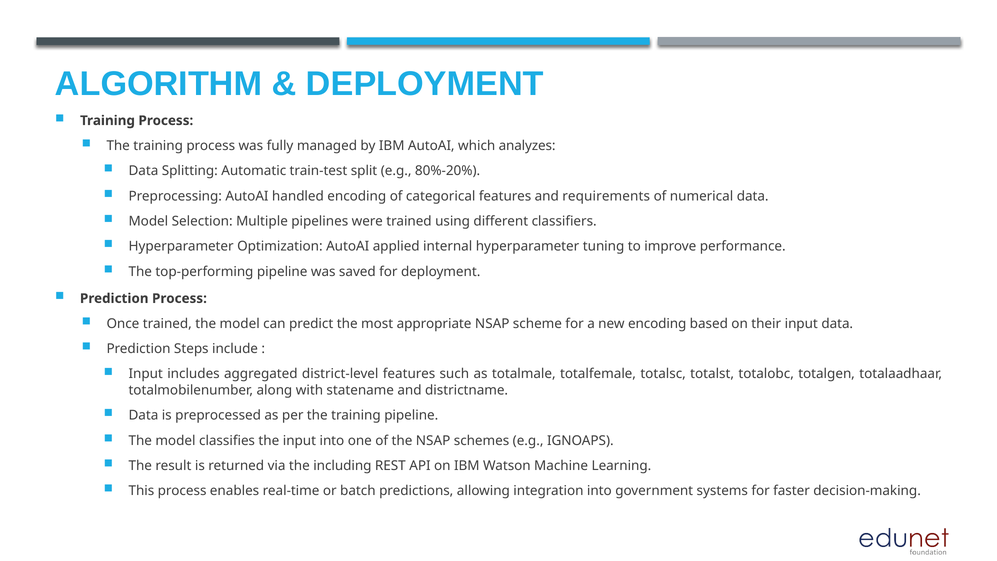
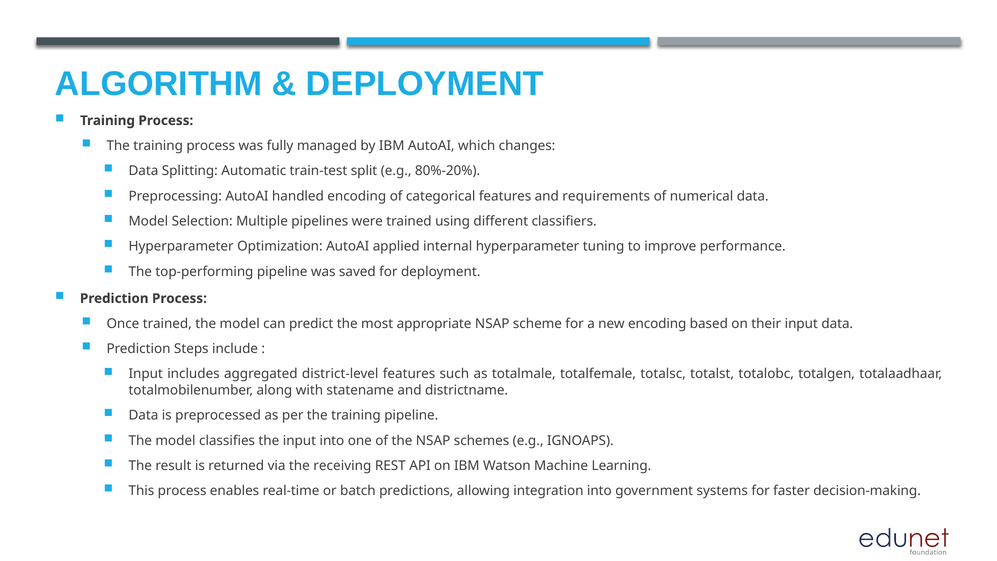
analyzes: analyzes -> changes (527, 146)
including: including -> receiving (342, 466)
